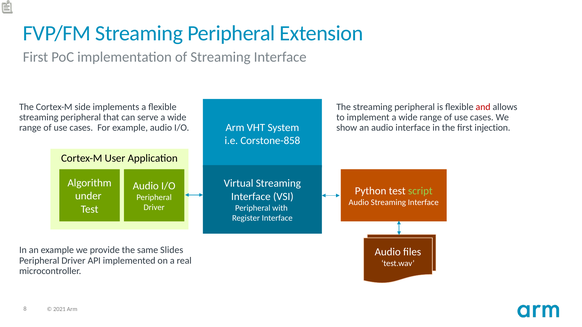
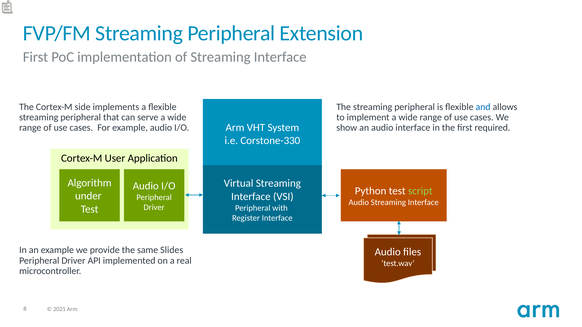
and colour: red -> blue (483, 107)
injection: injection -> required (492, 128)
Corstone-858: Corstone-858 -> Corstone-330 (270, 141)
